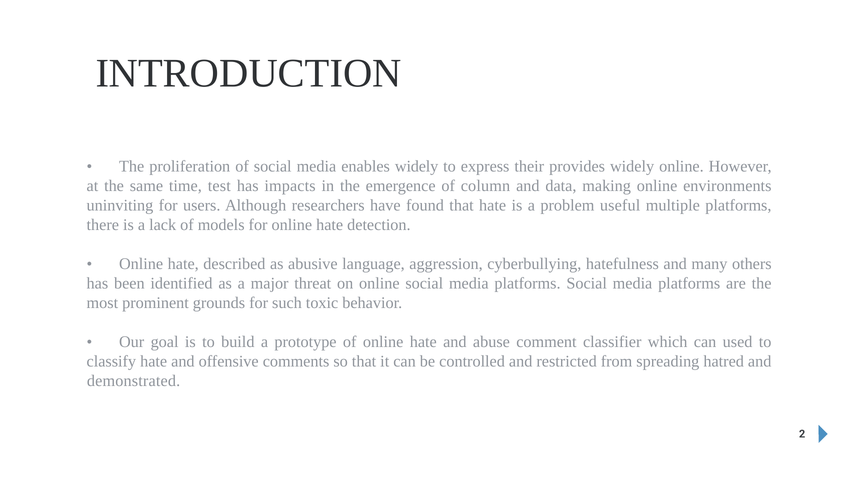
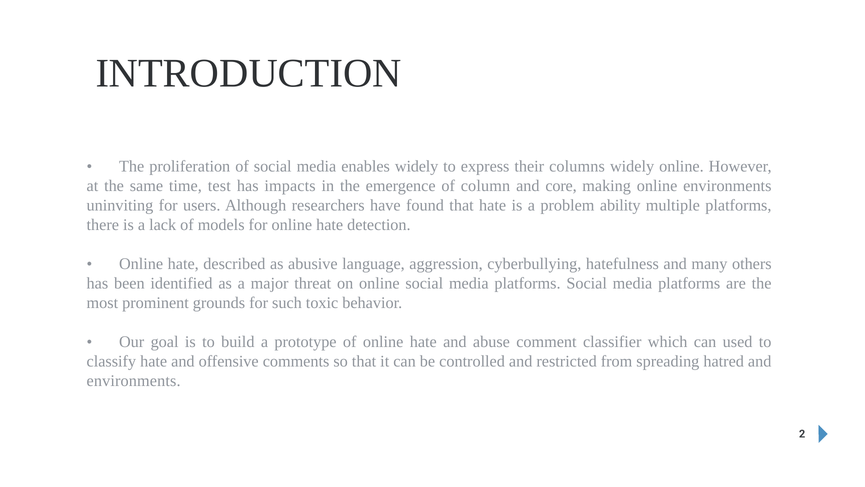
provides: provides -> columns (577, 166)
data: data -> core (561, 186)
useful: useful -> ability (620, 205)
demonstrated: demonstrated -> environments (134, 380)
